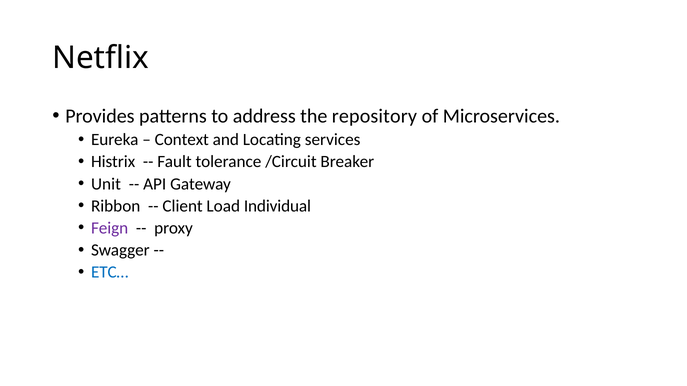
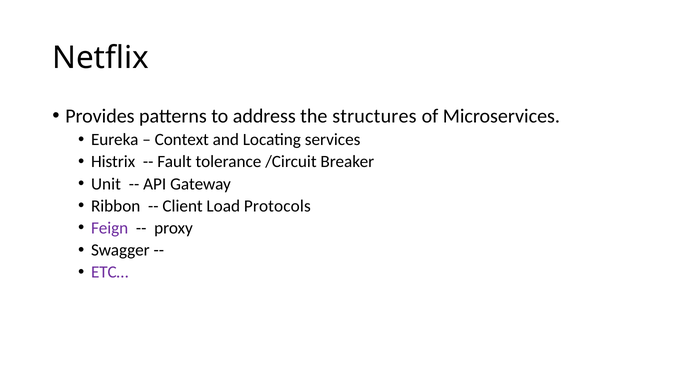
repository: repository -> structures (374, 116)
Individual: Individual -> Protocols (277, 206)
ETC… colour: blue -> purple (110, 273)
